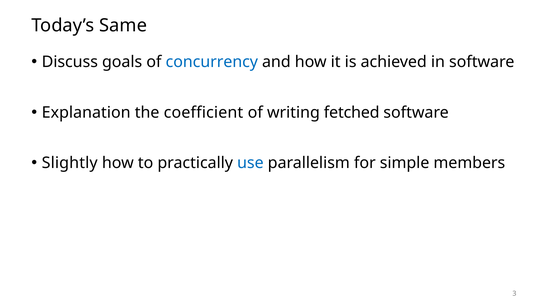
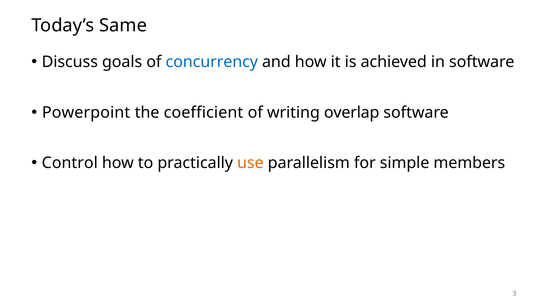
Explanation: Explanation -> Powerpoint (86, 112)
fetched: fetched -> overlap (352, 112)
Slightly: Slightly -> Control (70, 163)
use colour: blue -> orange (250, 163)
